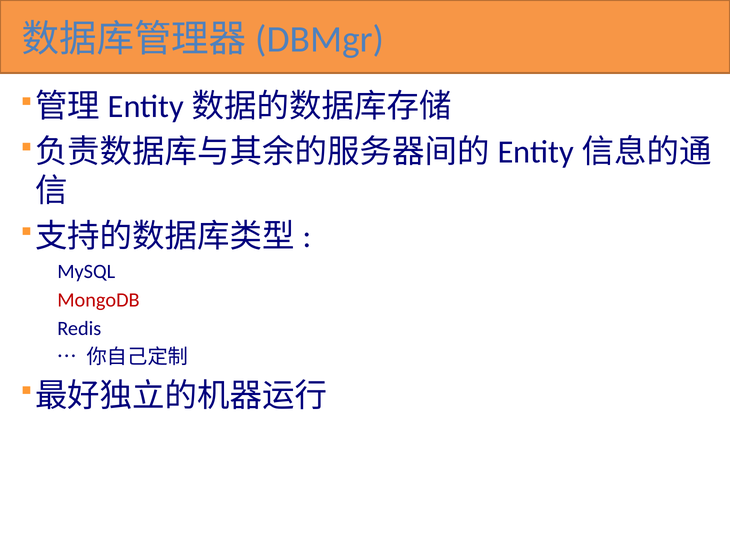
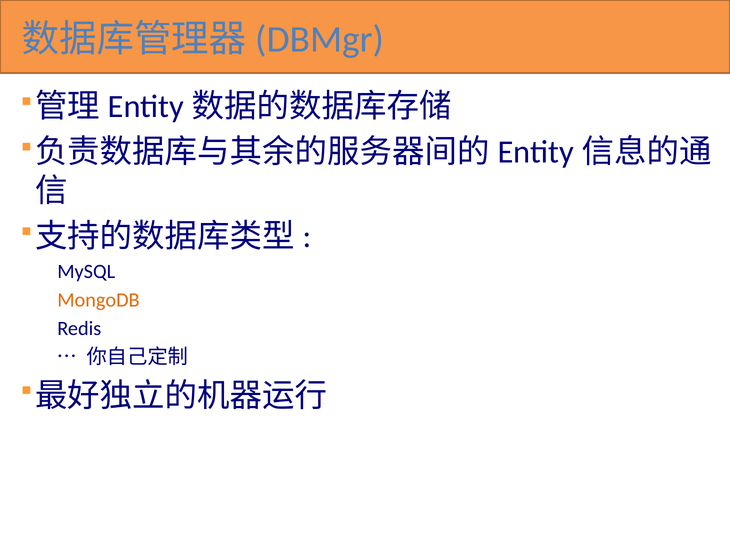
MongoDB colour: red -> orange (98, 300)
